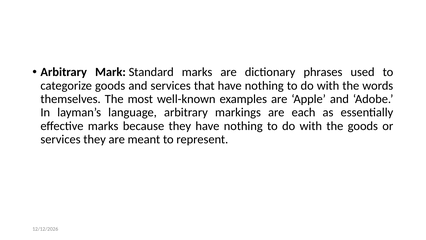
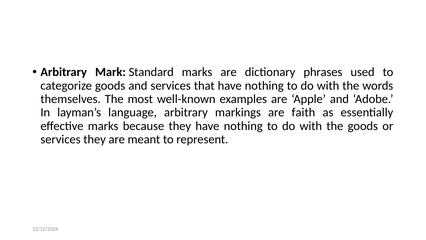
each: each -> faith (303, 112)
